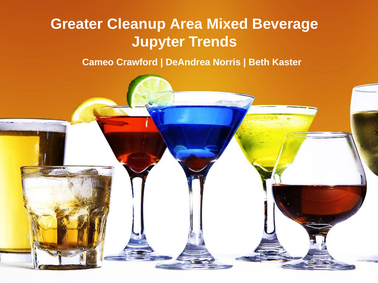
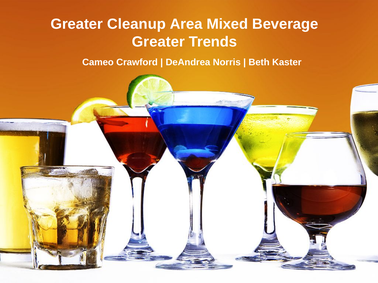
Jupyter: Jupyter -> Greater (158, 42)
